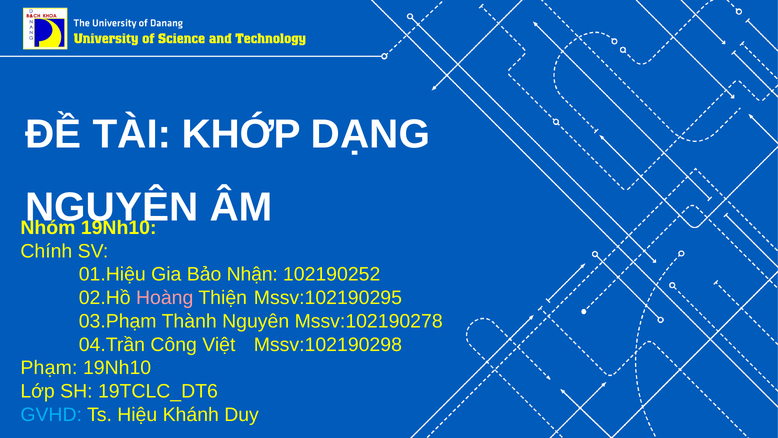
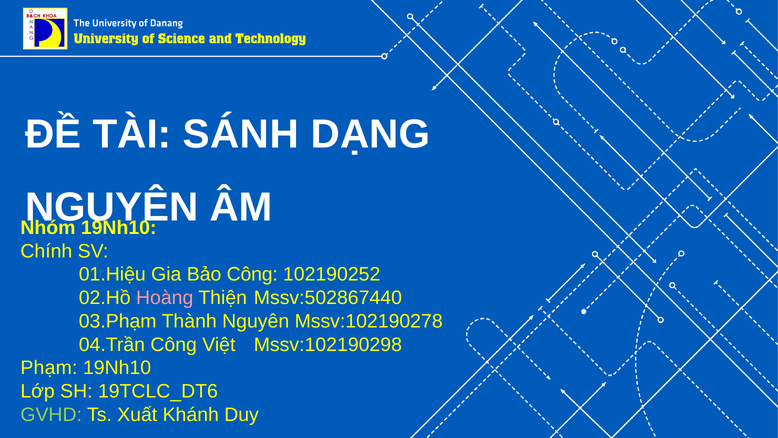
KHỚP: KHỚP -> SÁNH (241, 134)
Bảo Nhận: Nhận -> Công (252, 274)
Mssv:102190295: Mssv:102190295 -> Mssv:502867440 (328, 298)
GVHD colour: light blue -> light green (51, 414)
Hiệu: Hiệu -> Xuất (137, 414)
